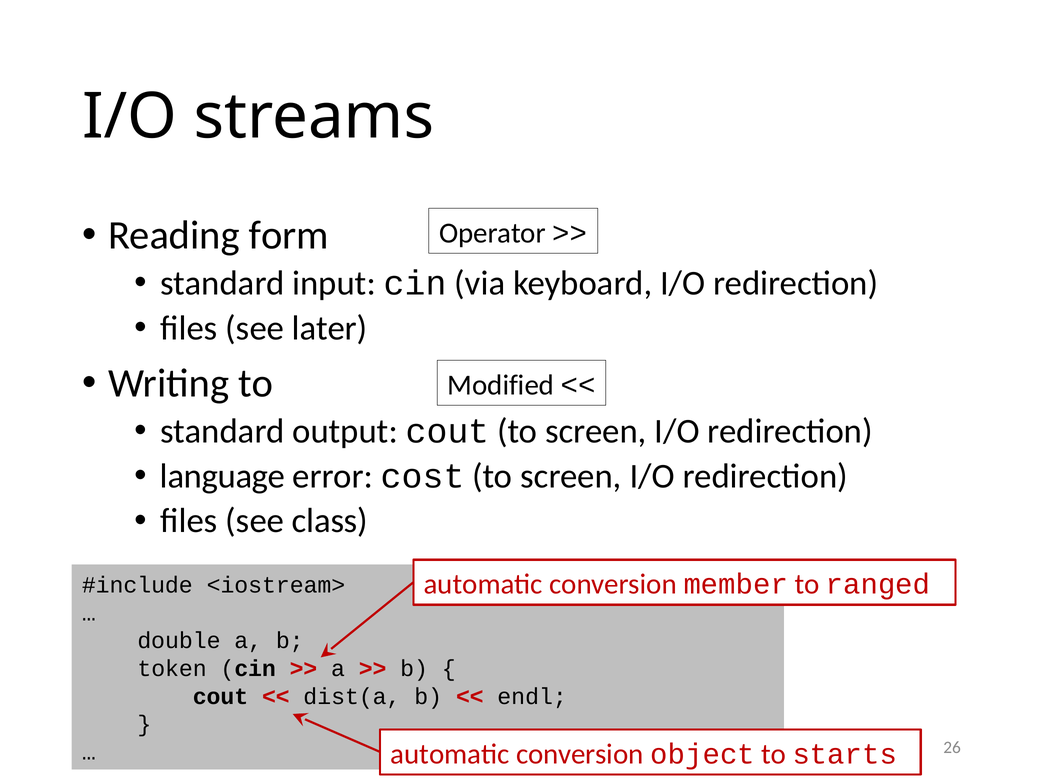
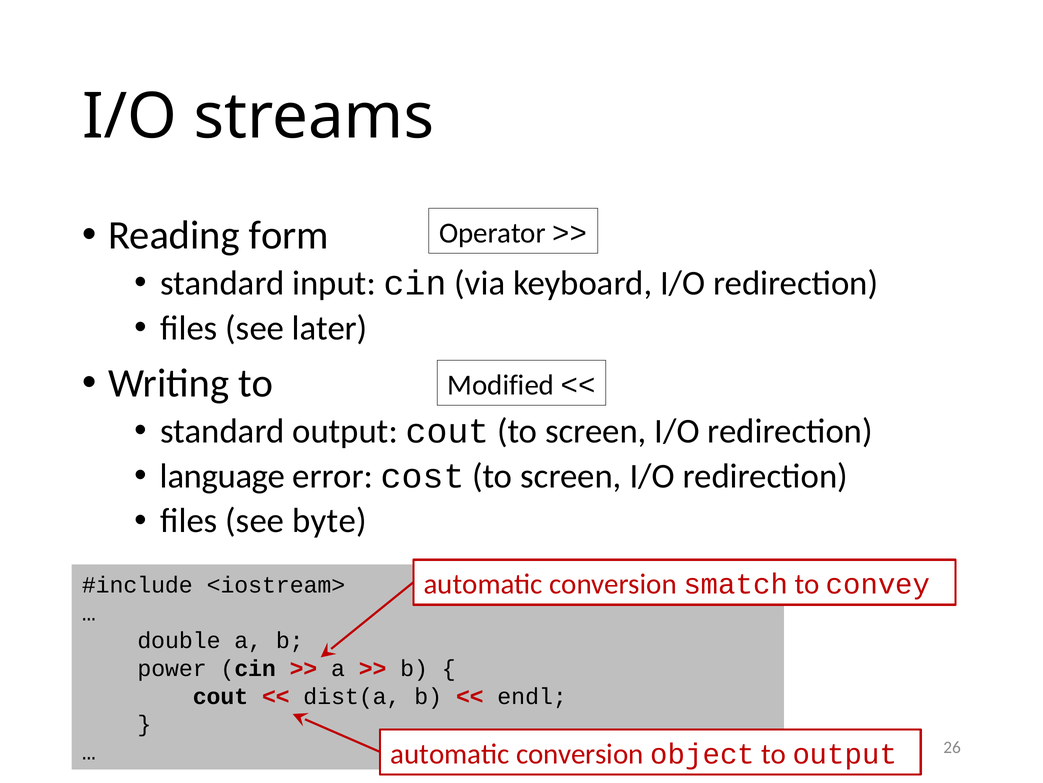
class: class -> byte (330, 520)
member: member -> smatch (736, 584)
ranged: ranged -> convey (878, 584)
token: token -> power (172, 668)
to starts: starts -> output (845, 753)
